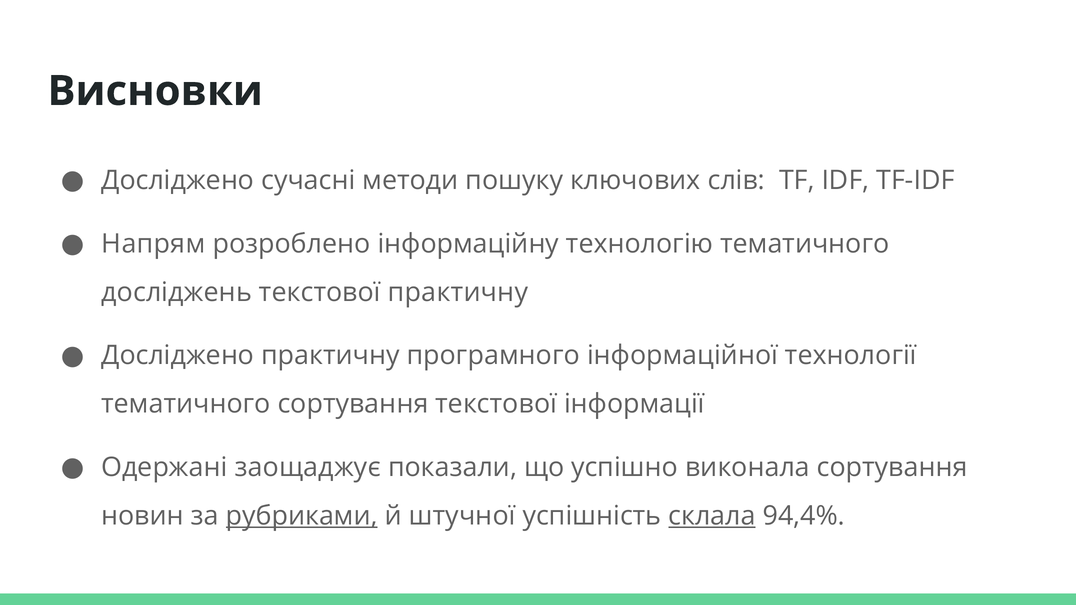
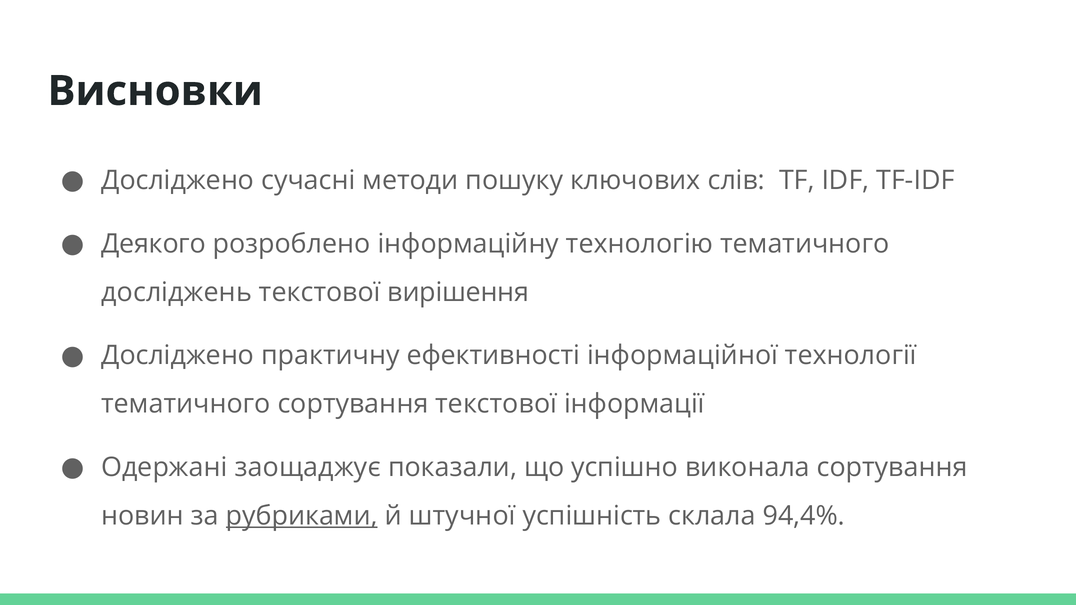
Напрям: Напрям -> Деякого (154, 244)
текстової практичну: практичну -> вирішення (458, 292)
програмного: програмного -> ефективності (493, 356)
склала underline: present -> none (712, 516)
